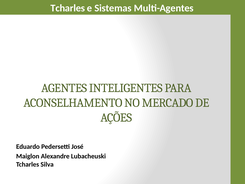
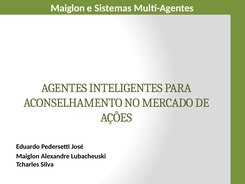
Tcharles: Tcharles -> Maiglon (68, 8)
